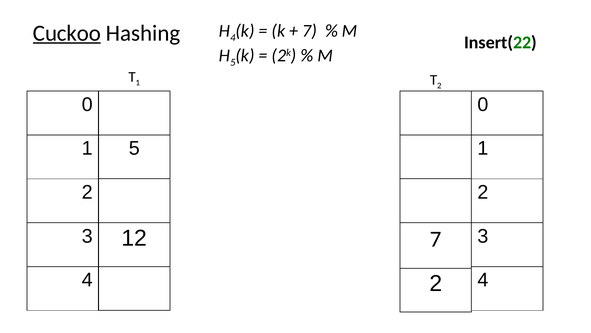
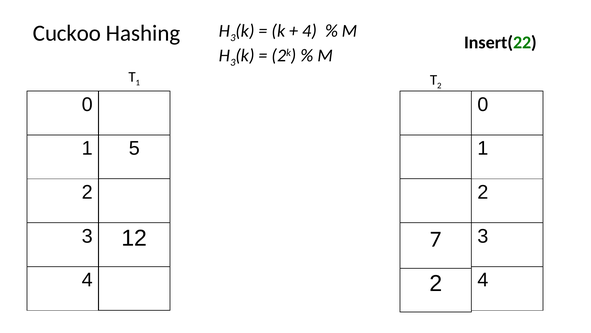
4: 4 -> 3 (233, 38)
7: 7 -> 4 (310, 31)
Cuckoo underline: present -> none (67, 33)
5: 5 -> 3 (233, 62)
